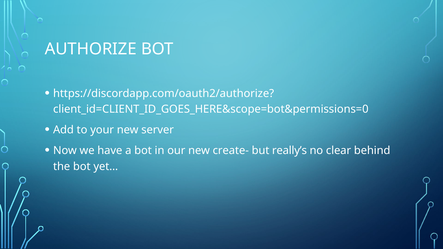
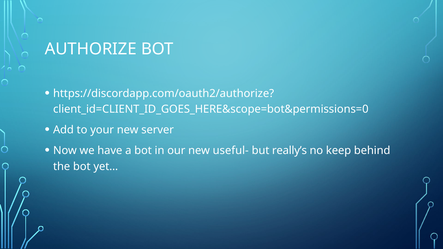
create-: create- -> useful- (231, 151)
clear: clear -> keep (339, 151)
